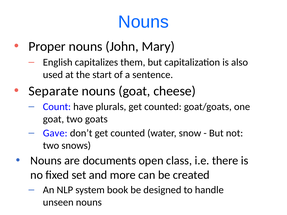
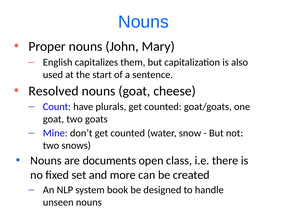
Separate: Separate -> Resolved (54, 91)
Gave: Gave -> Mine (55, 133)
